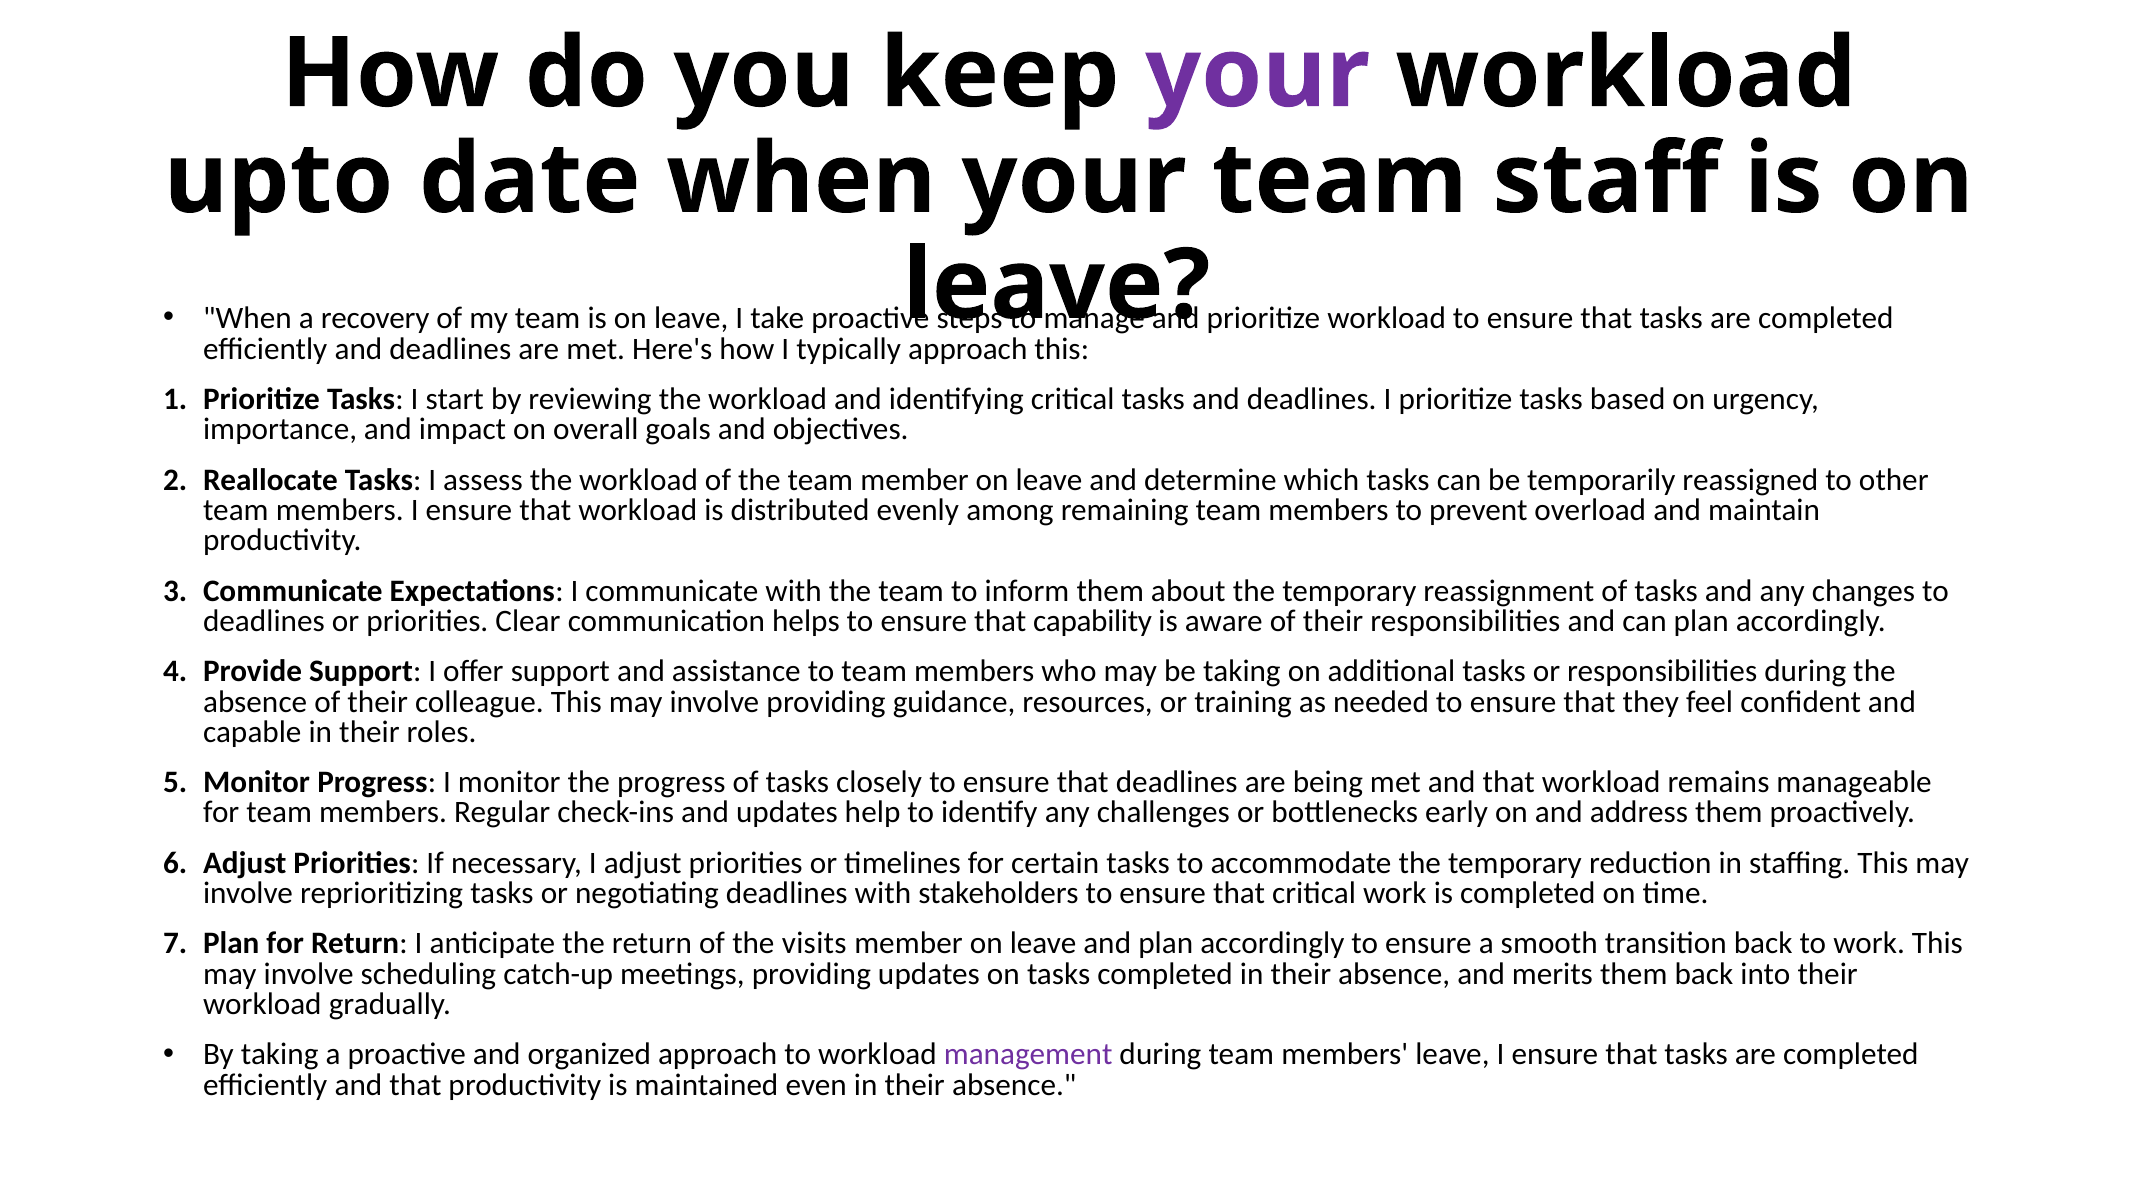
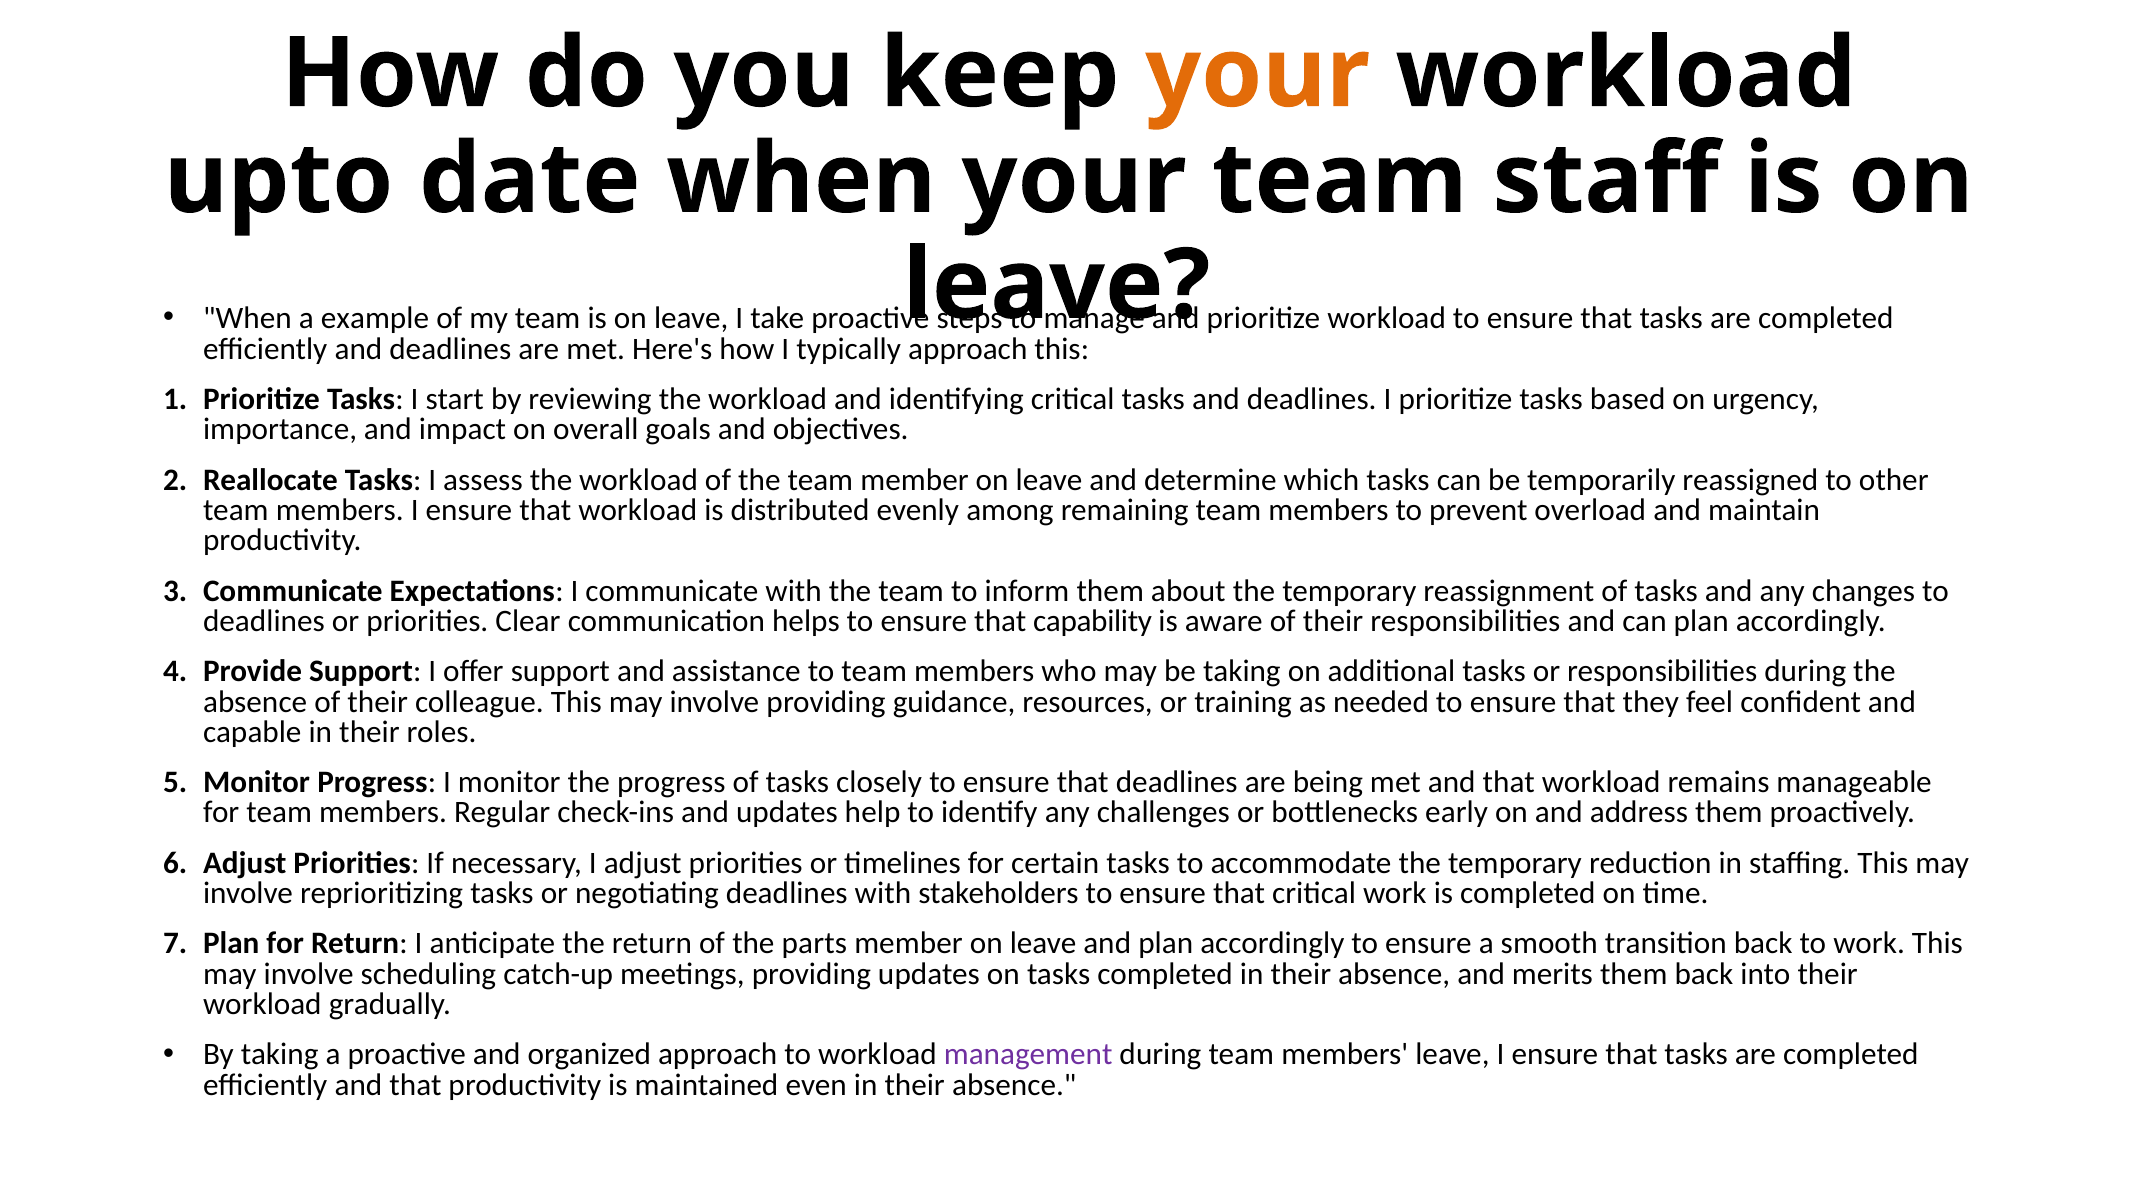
your colour: purple -> orange (1258, 74)
recovery: recovery -> example (375, 319)
visits: visits -> parts (814, 944)
